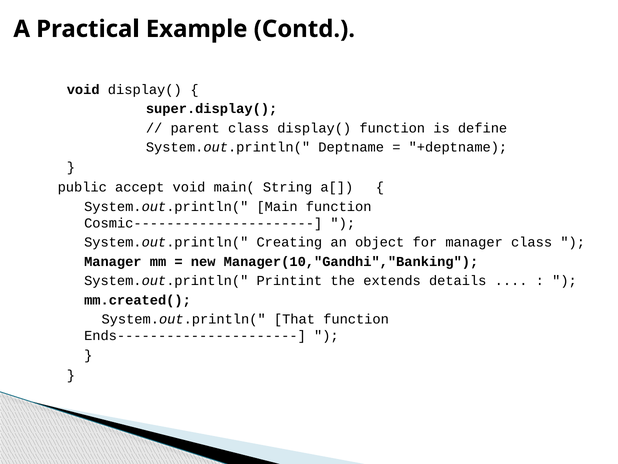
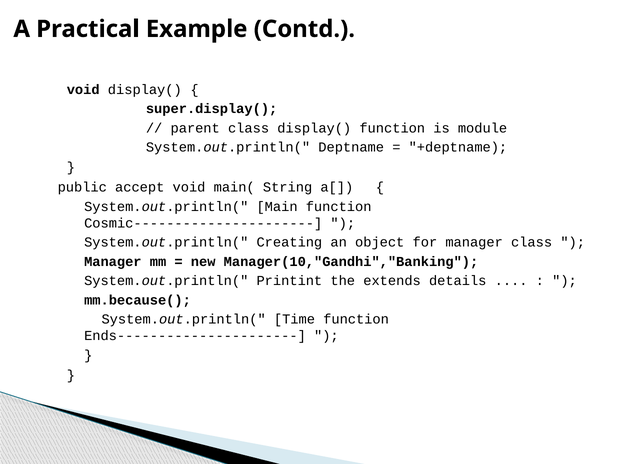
define: define -> module (483, 128)
mm.created(: mm.created( -> mm.because( (138, 300)
That: That -> Time (294, 319)
